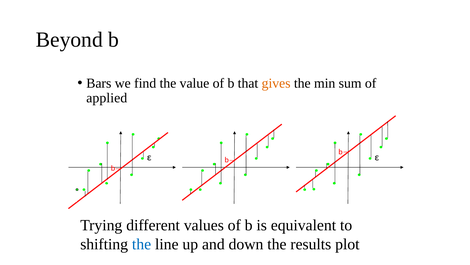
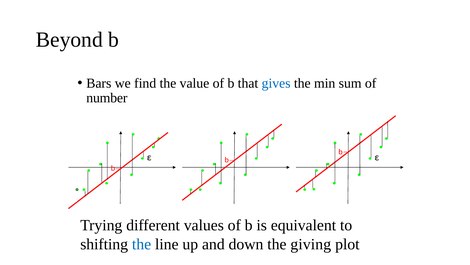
gives colour: orange -> blue (276, 83)
applied: applied -> number (107, 98)
results: results -> giving (311, 244)
